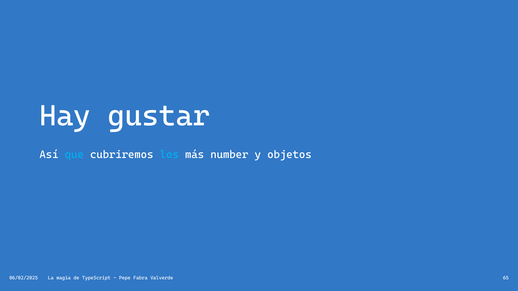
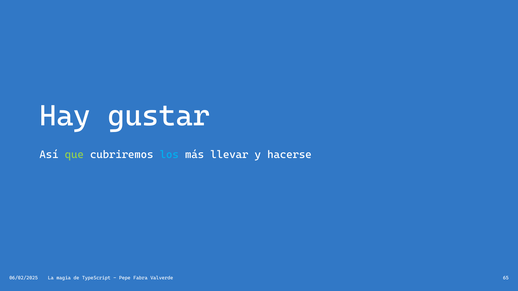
que colour: light blue -> light green (74, 155)
number: number -> llevar (229, 155)
objetos: objetos -> hacerse (289, 155)
